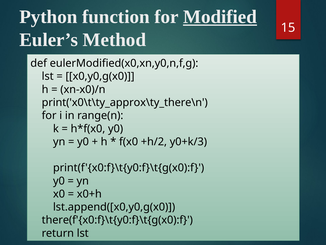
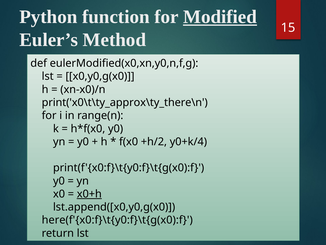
y0+k/3: y0+k/3 -> y0+k/4 (188, 141)
x0+h underline: none -> present (89, 194)
there(f'{x0:f}\t{y0:f}\t{g(x0):f: there(f'{x0:f}\t{y0:f}\t{g(x0):f -> here(f'{x0:f}\t{y0:f}\t{g(x0):f (117, 220)
